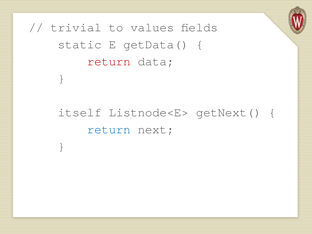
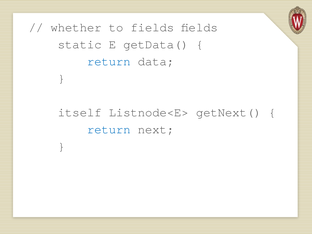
trivial: trivial -> whether (76, 27)
to values: values -> fields (152, 27)
return colour: red -> blue (109, 61)
